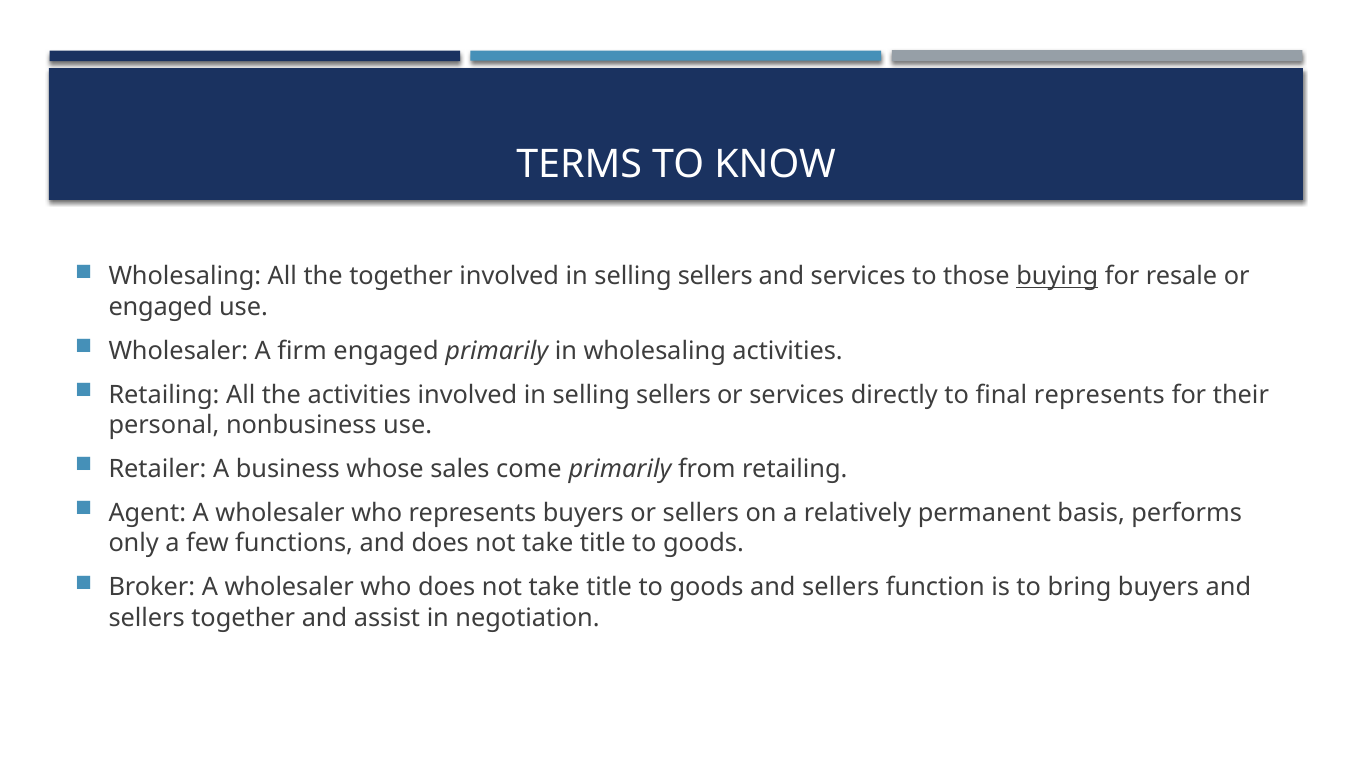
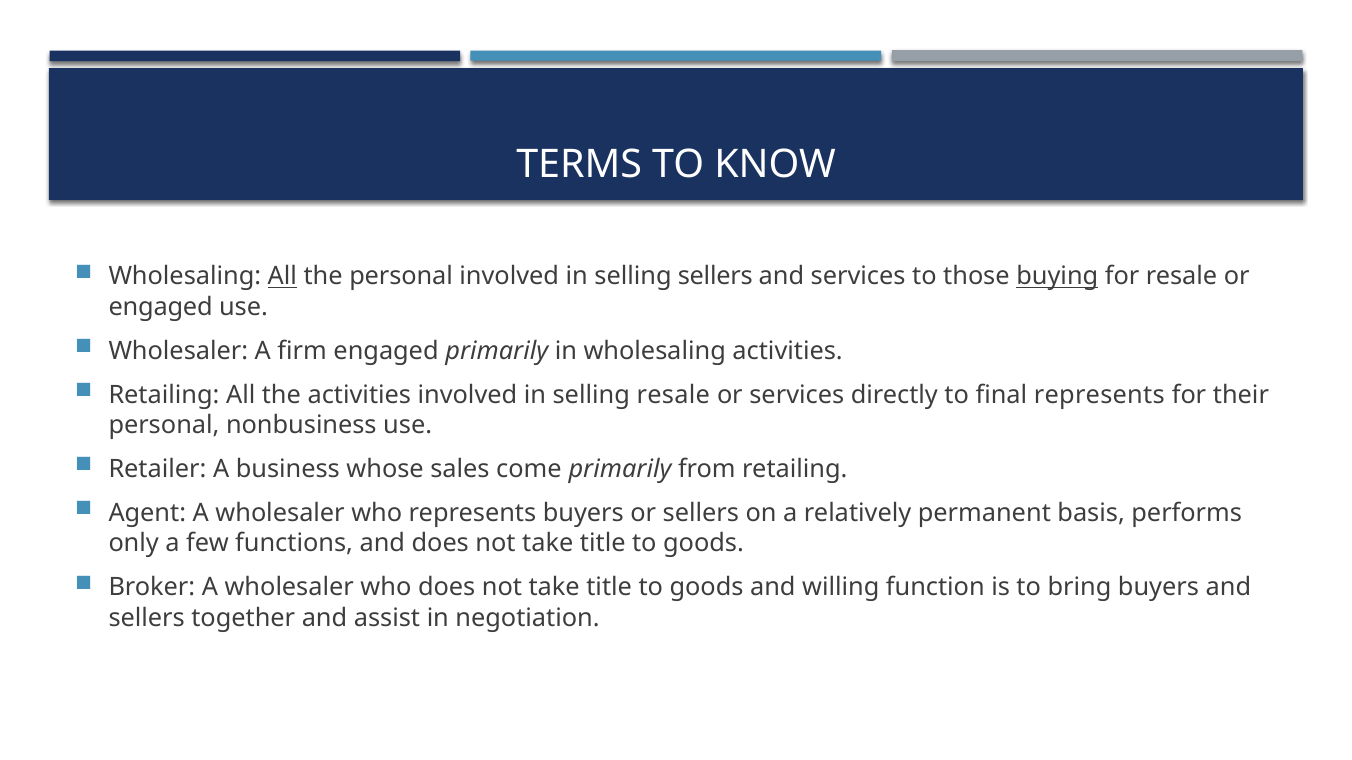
All underline: none -> present (282, 277)
the together: together -> personal (401, 277)
sellers: sellers -> resale (673, 395)
goods and sellers: sellers -> willing (841, 588)
